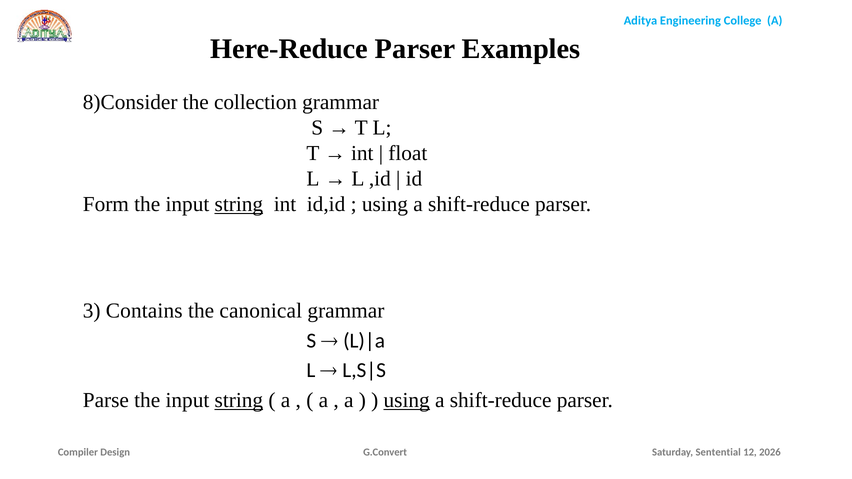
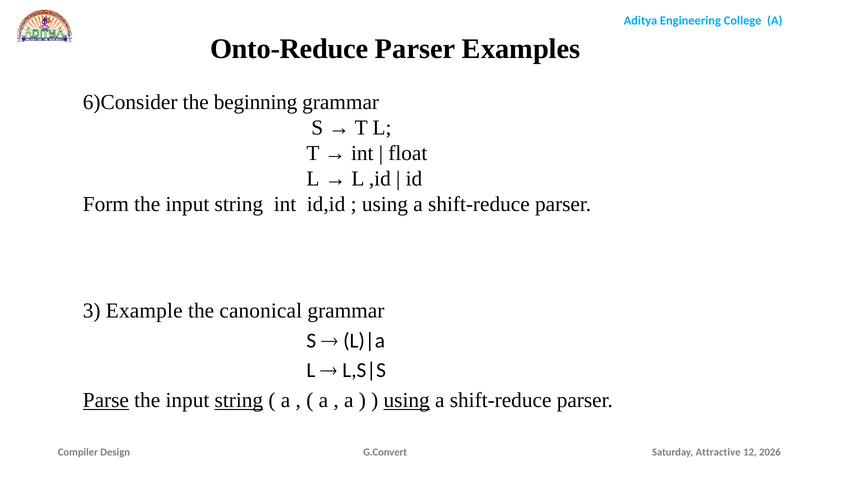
Here-Reduce: Here-Reduce -> Onto-Reduce (289, 49)
8)Consider: 8)Consider -> 6)Consider (130, 102)
collection: collection -> beginning (256, 102)
string underline: present -> none (239, 205)
Contains: Contains -> Example (144, 311)
Parse underline: none -> present (106, 400)
Sentential: Sentential -> Attractive (718, 453)
